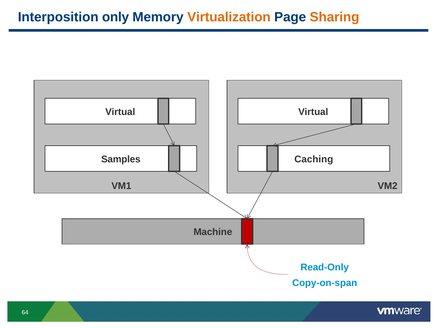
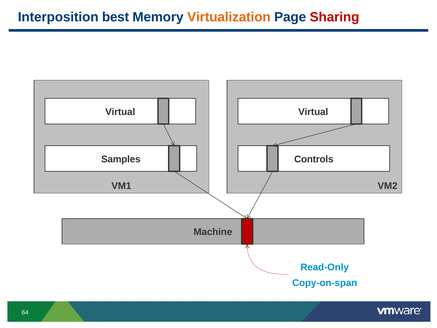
only: only -> best (116, 17)
Sharing colour: orange -> red (335, 17)
Caching: Caching -> Controls (314, 159)
